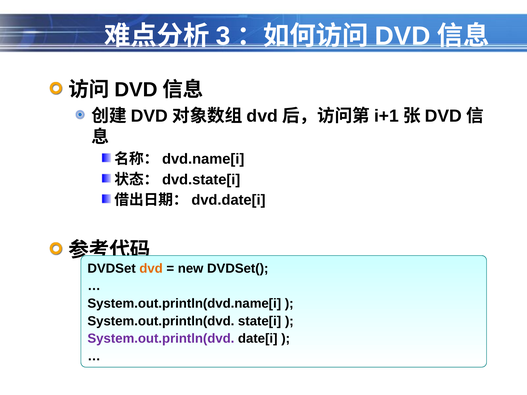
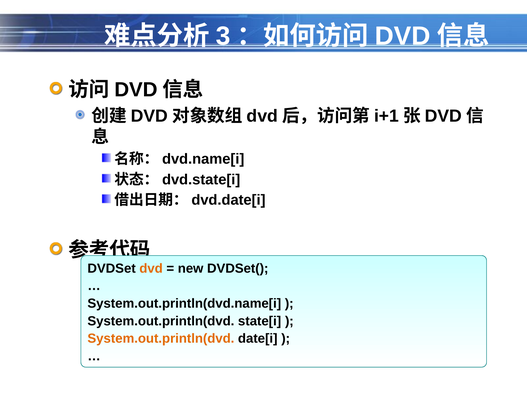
System.out.println(dvd colour: purple -> orange (161, 339)
